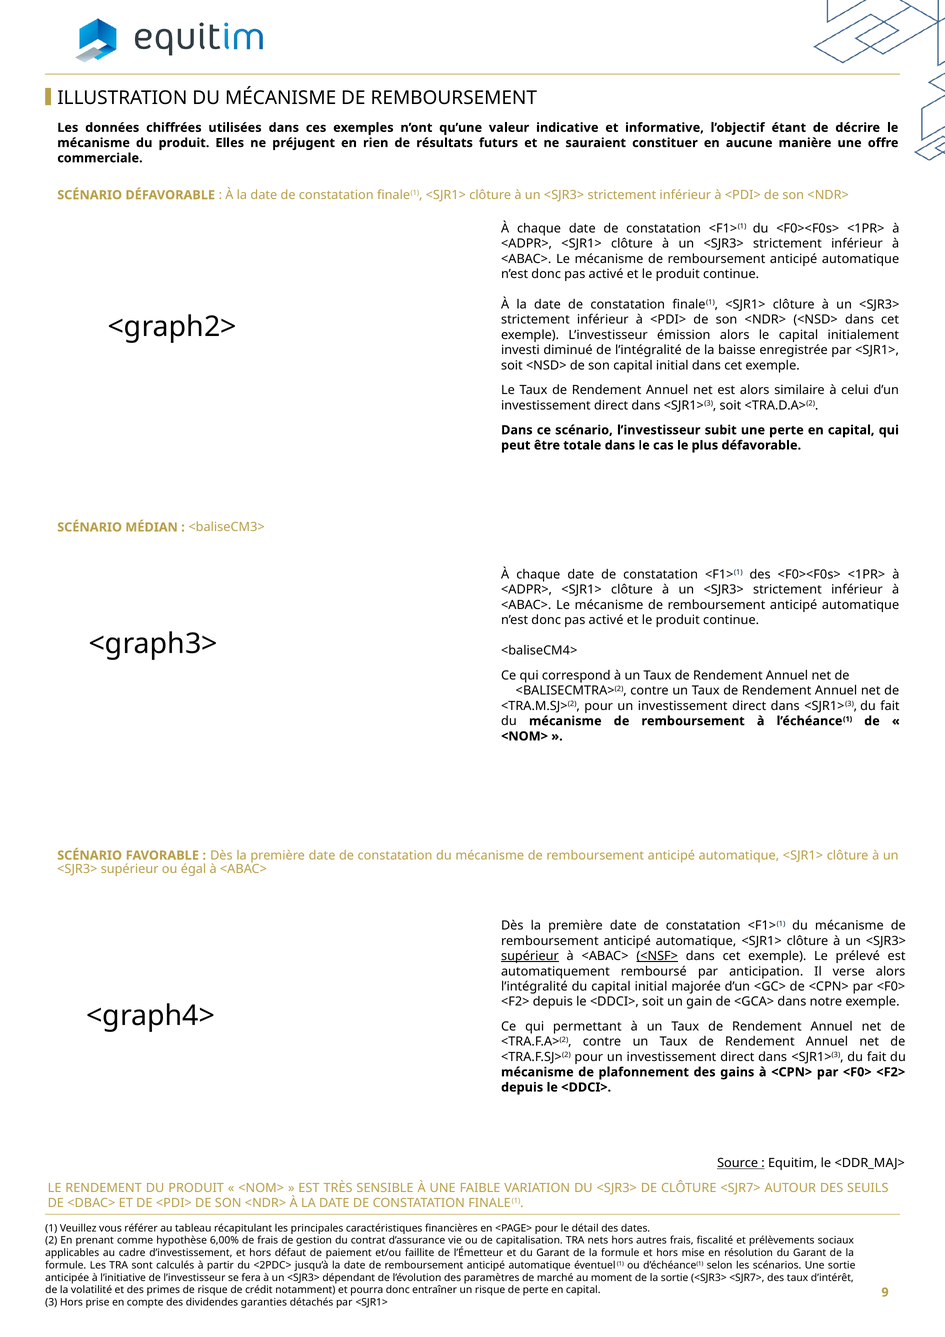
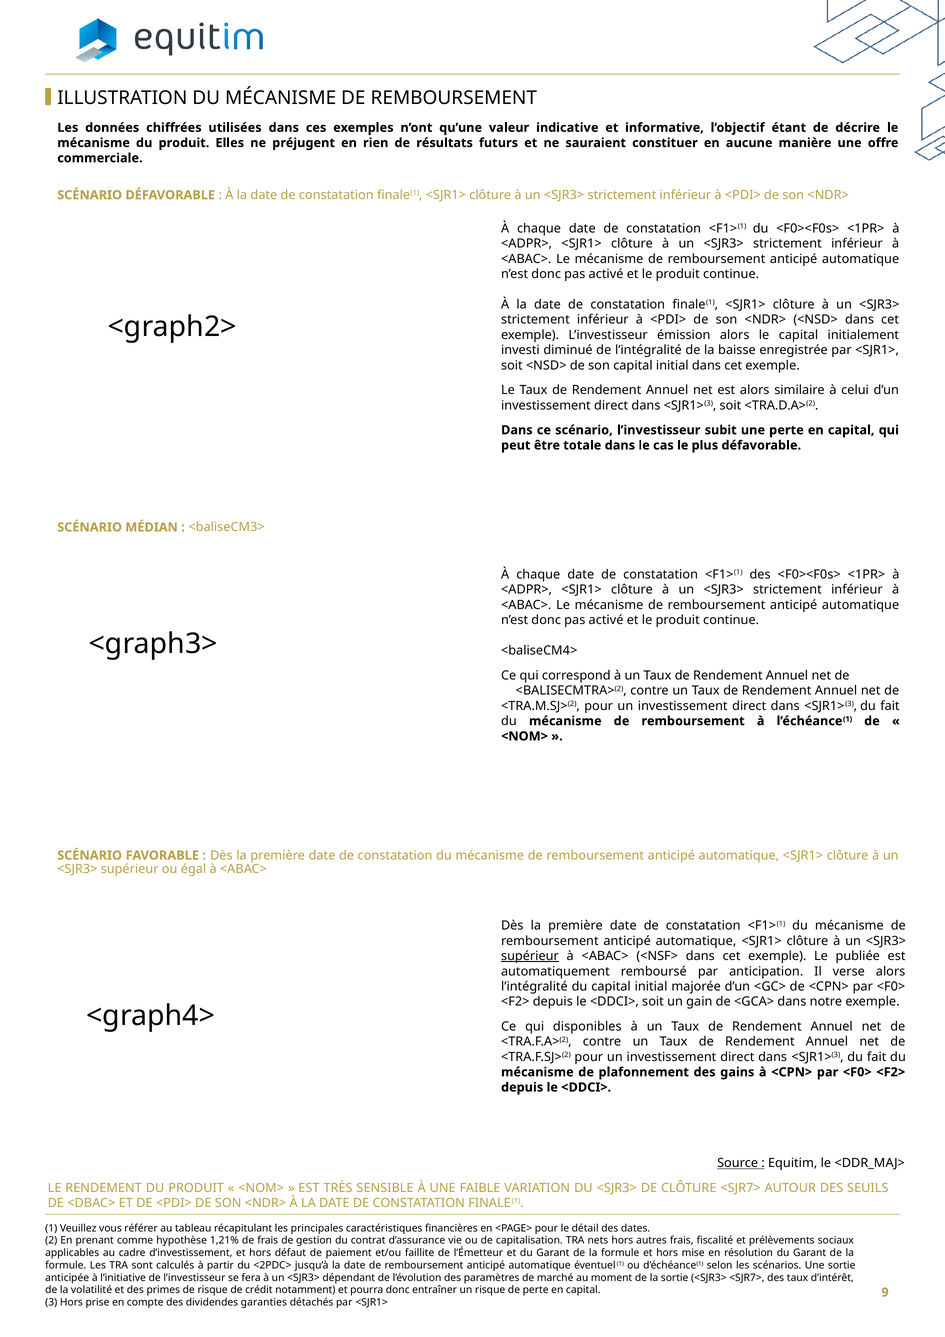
<NSF> underline: present -> none (657, 956)
prélevé: prélevé -> publiée (858, 956)
permettant: permettant -> disponibles (587, 1026)
6,00%: 6,00% -> 1,21% (224, 1240)
